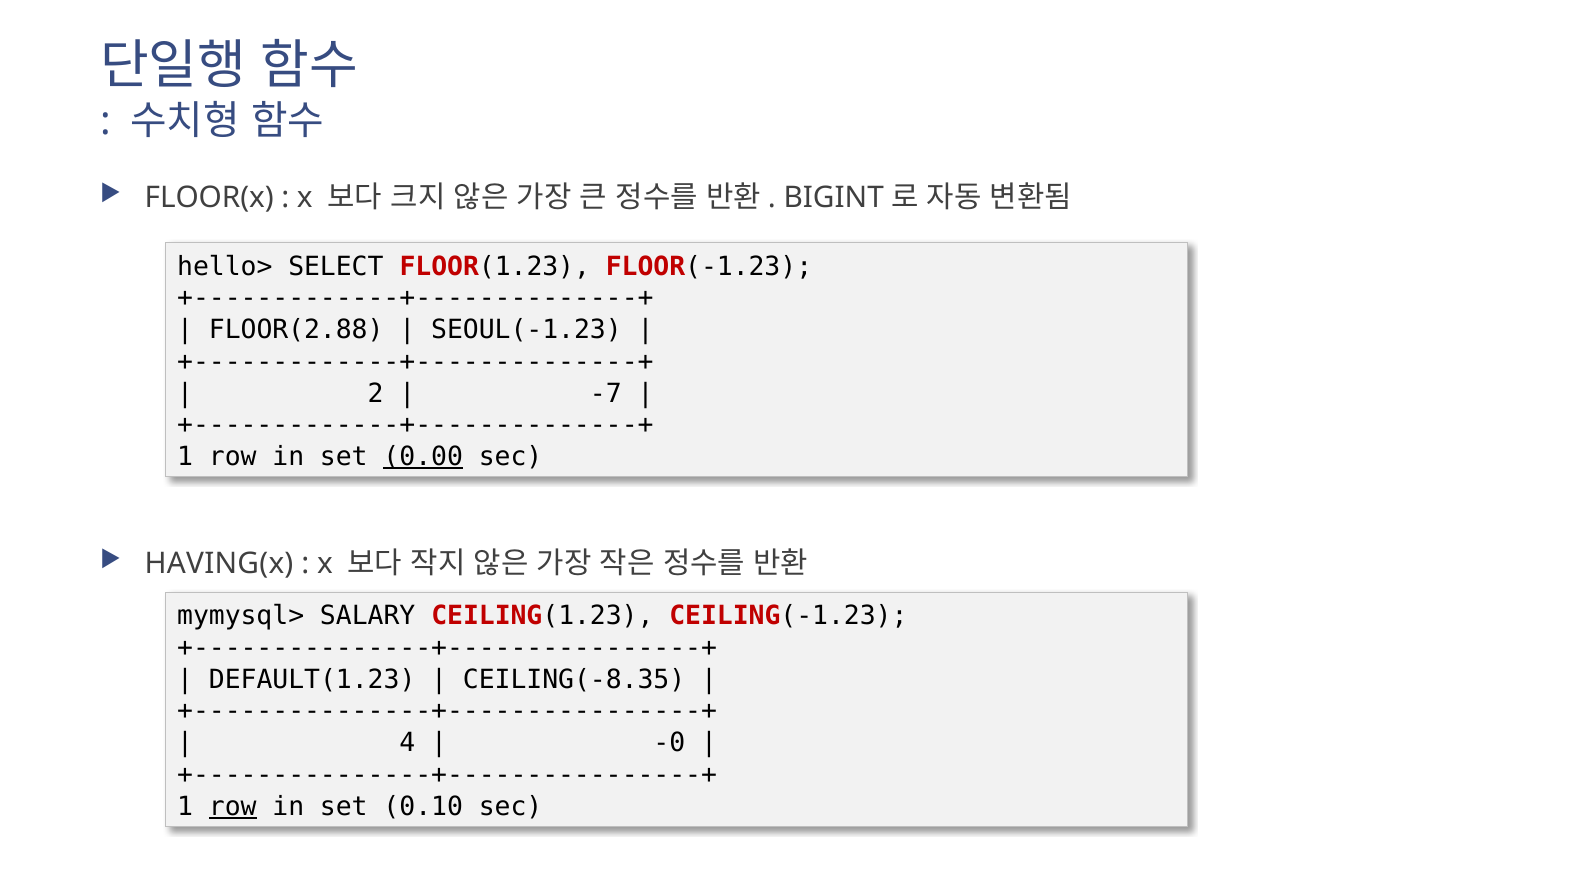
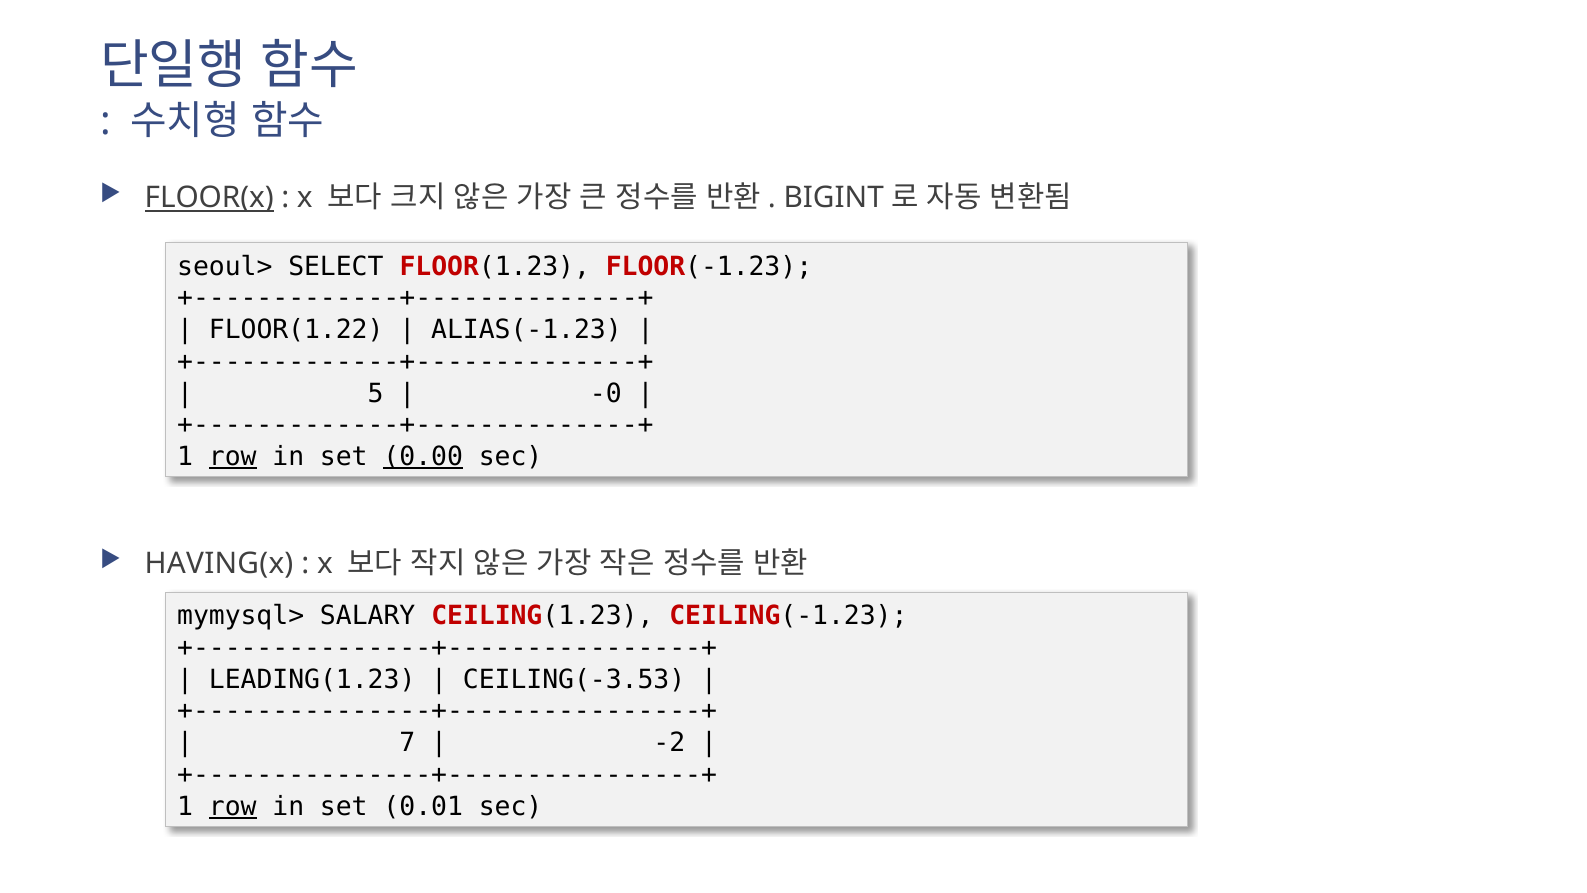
FLOOR(x underline: none -> present (209, 198)
hello>: hello> -> seoul> (225, 266)
FLOOR(2.88: FLOOR(2.88 -> FLOOR(1.22 (296, 330)
SEOUL(-1.23: SEOUL(-1.23 -> ALIAS(-1.23 (526, 330)
2: 2 -> 5 (376, 393)
-7: -7 -> -0 (606, 393)
row underline: none -> present (233, 457)
DEFAULT(1.23: DEFAULT(1.23 -> LEADING(1.23 (312, 679)
CEILING(-8.35: CEILING(-8.35 -> CEILING(-3.53 (574, 679)
4: 4 -> 7 (407, 743)
-0: -0 -> -2 (669, 743)
0.10: 0.10 -> 0.01 (423, 806)
